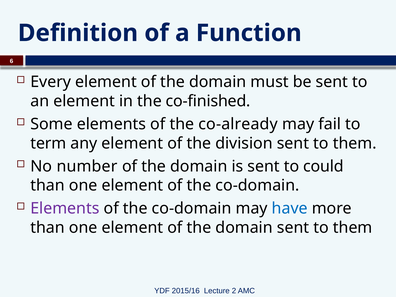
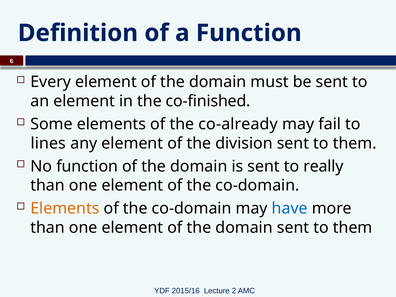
term: term -> lines (48, 143)
No number: number -> function (87, 166)
could: could -> really (323, 166)
Elements colour: purple -> orange (65, 208)
